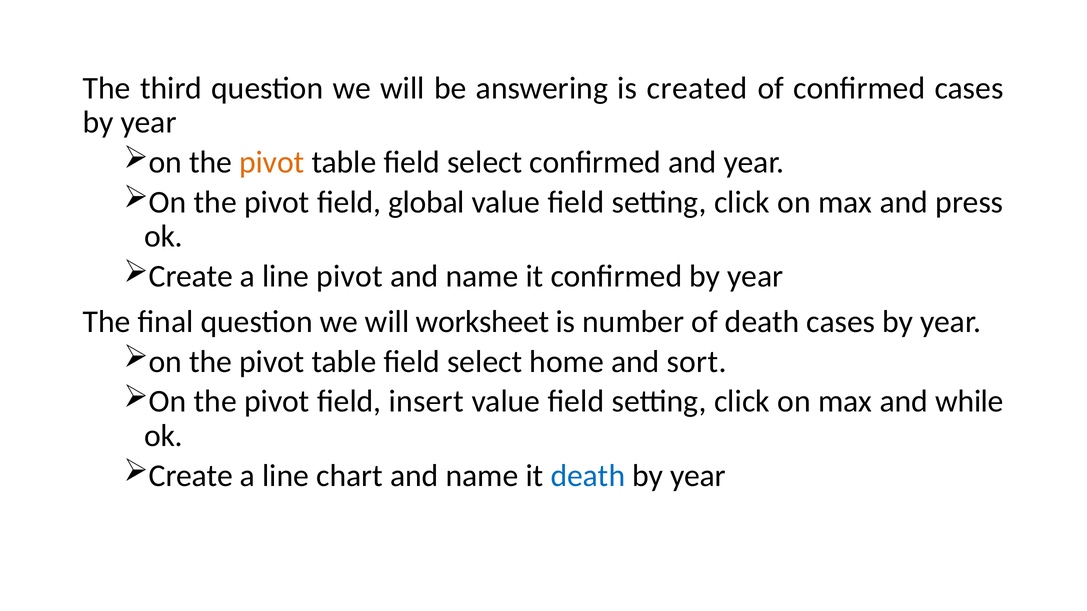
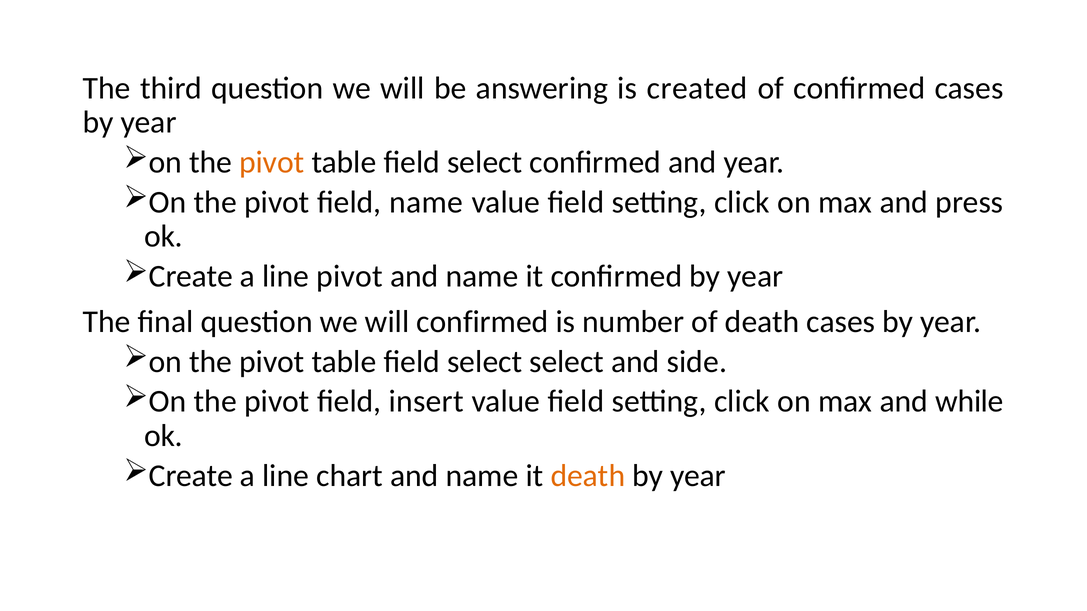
field global: global -> name (426, 202)
will worksheet: worksheet -> confirmed (482, 322)
select home: home -> select (567, 362)
sort: sort -> side (697, 362)
death colour: blue -> orange (588, 476)
